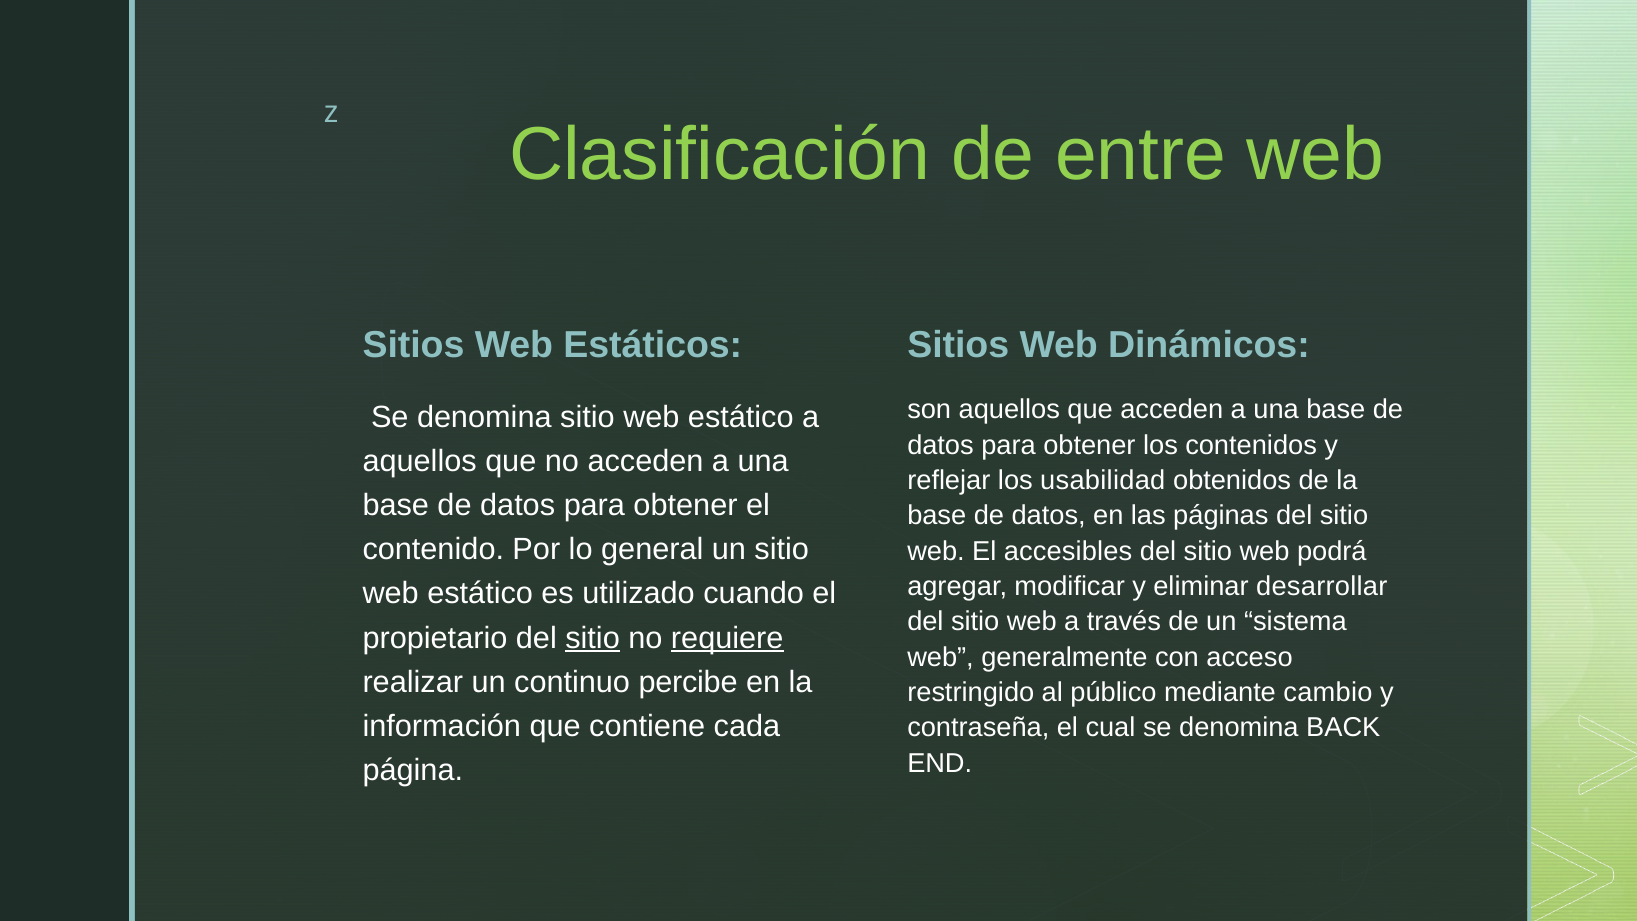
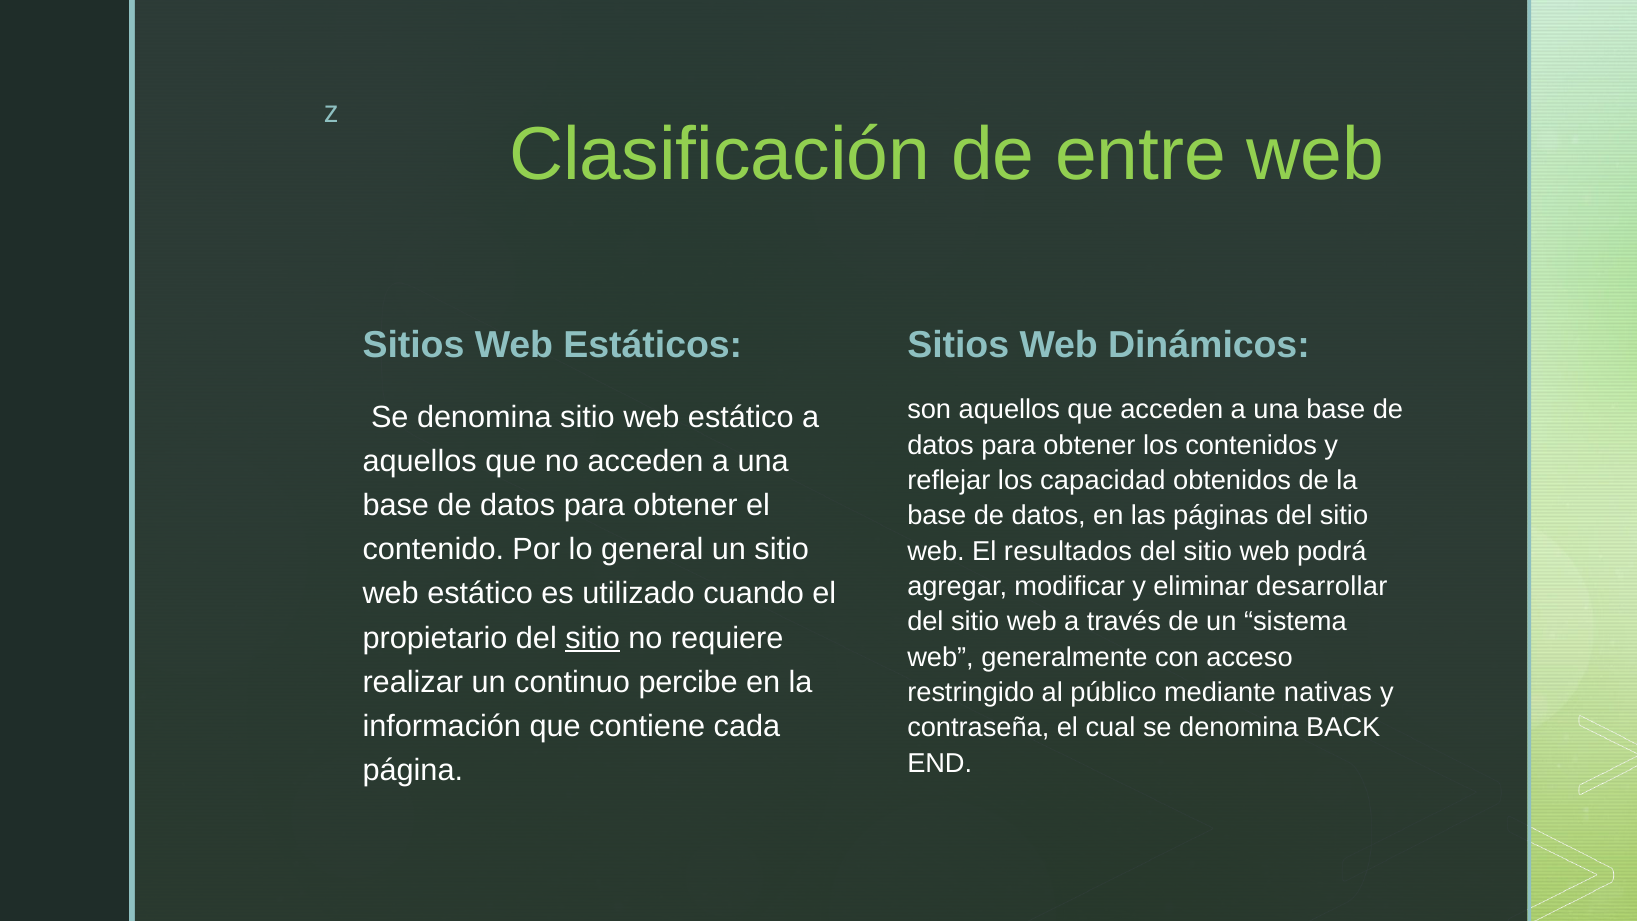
usabilidad: usabilidad -> capacidad (1103, 481)
accesibles: accesibles -> resultados (1068, 551)
requiere underline: present -> none (727, 638)
cambio: cambio -> nativas (1328, 693)
